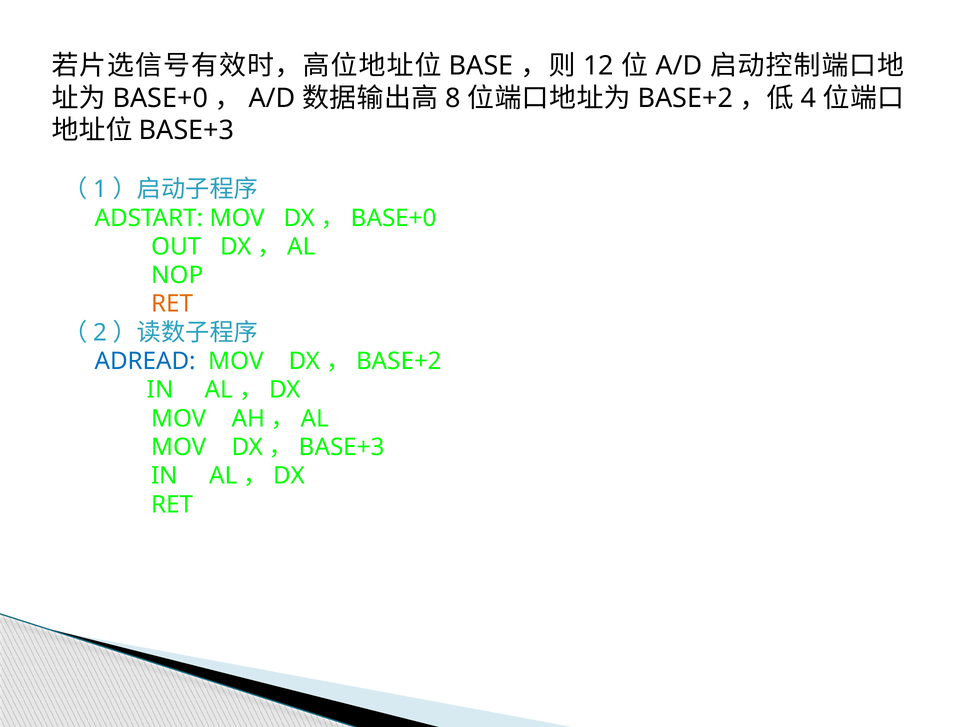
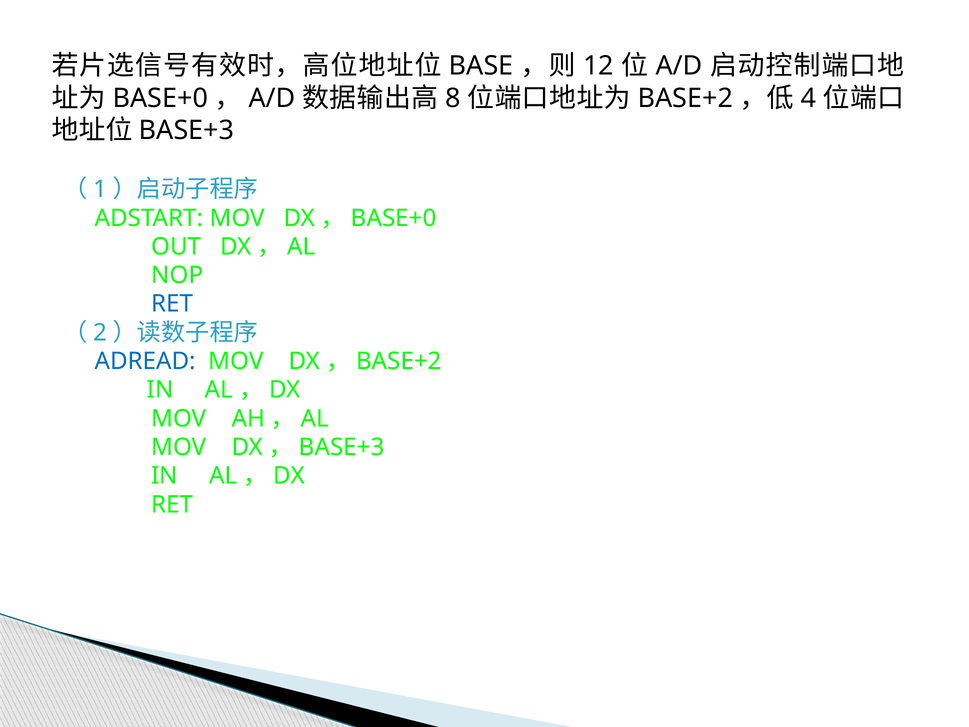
RET colour: orange -> blue (172, 304)
